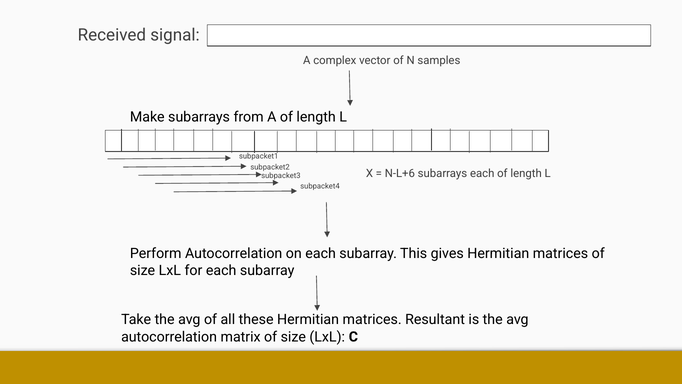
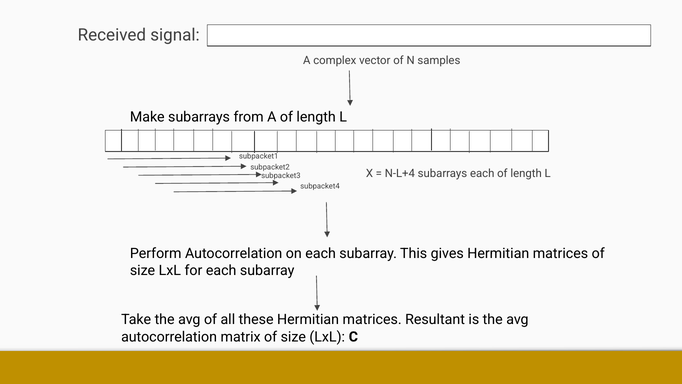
N-L+6: N-L+6 -> N-L+4 (400, 173)
